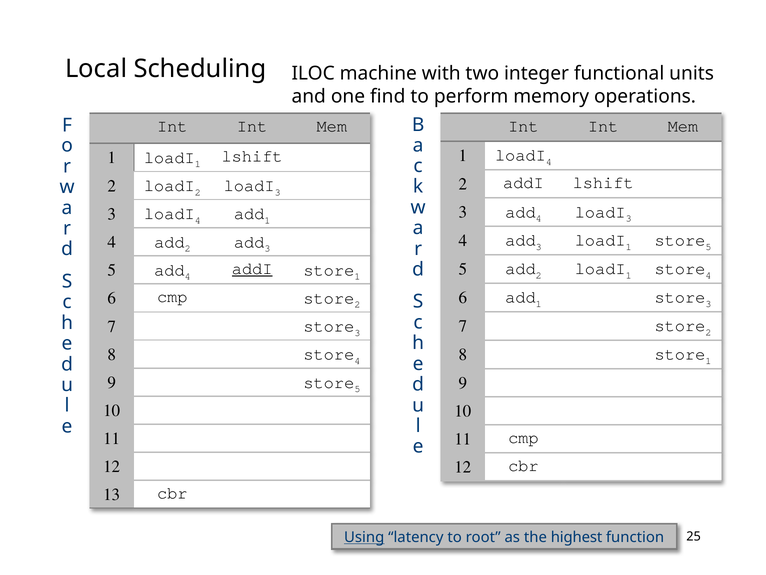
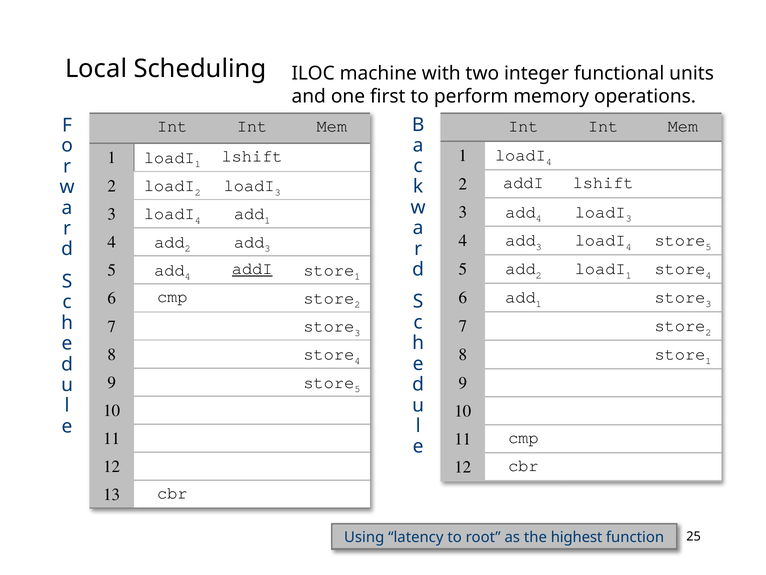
find: find -> first (388, 97)
1: 1 -> 4 (629, 247)
Using underline: present -> none (364, 537)
